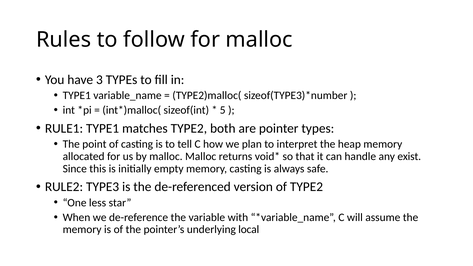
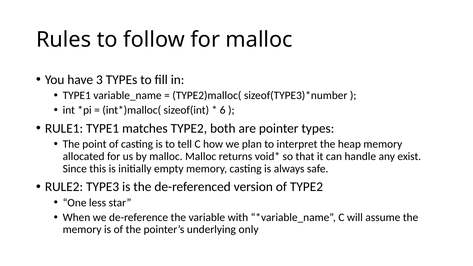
5: 5 -> 6 (223, 110)
local: local -> only (249, 230)
